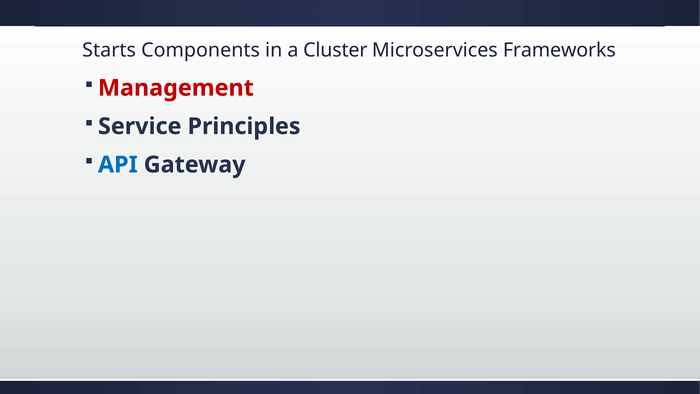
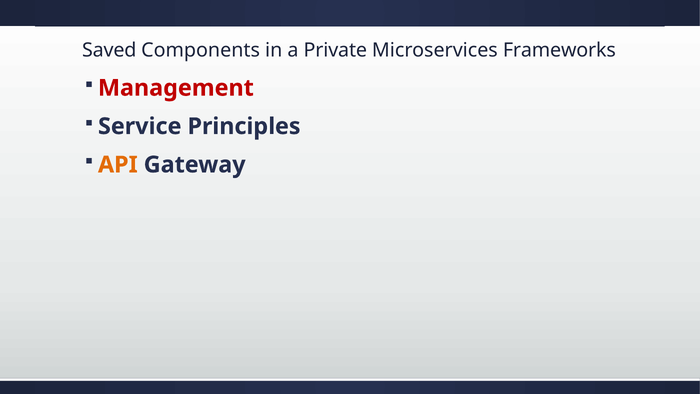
Starts: Starts -> Saved (109, 50)
Cluster: Cluster -> Private (335, 50)
API colour: blue -> orange (118, 165)
